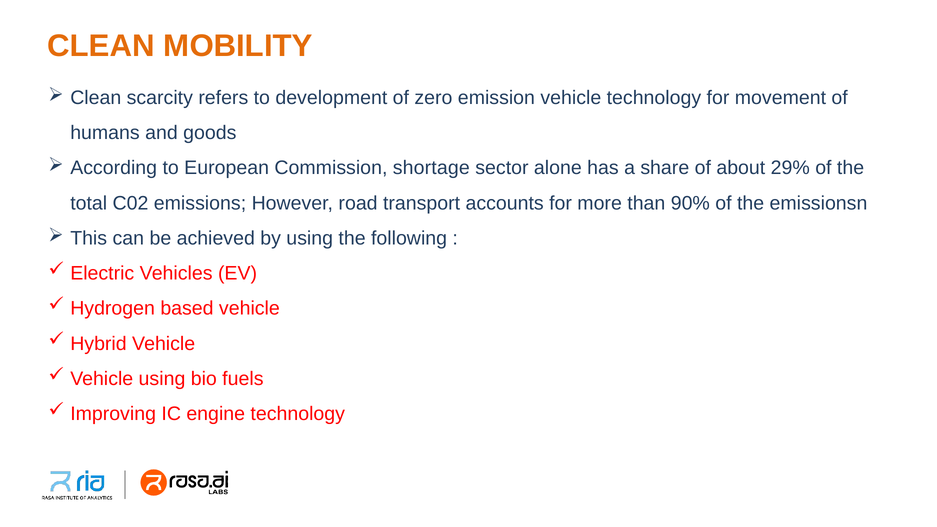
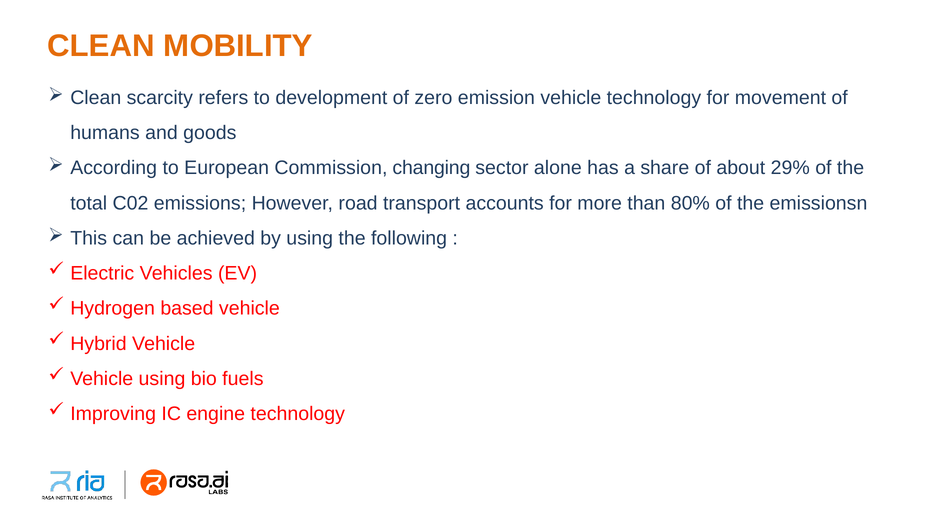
shortage: shortage -> changing (431, 168)
90%: 90% -> 80% (690, 203)
